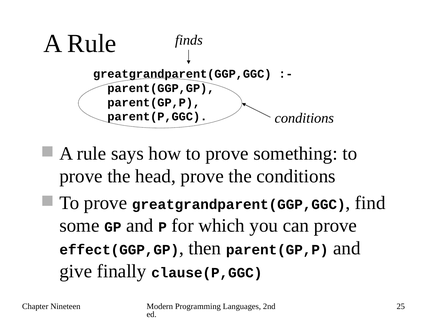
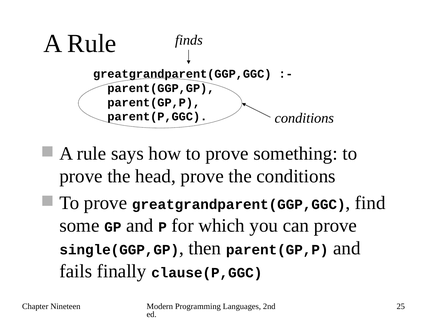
effect(GGP,GP: effect(GGP,GP -> single(GGP,GP (119, 250)
give: give -> fails (76, 271)
